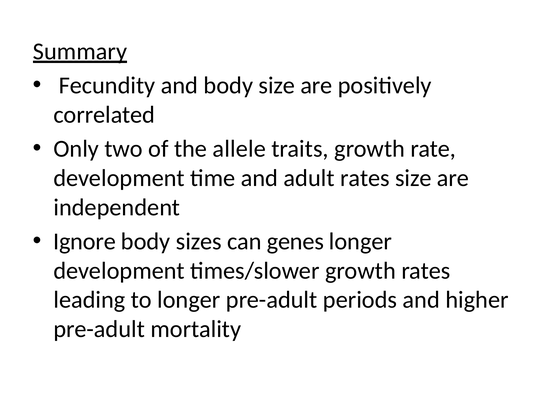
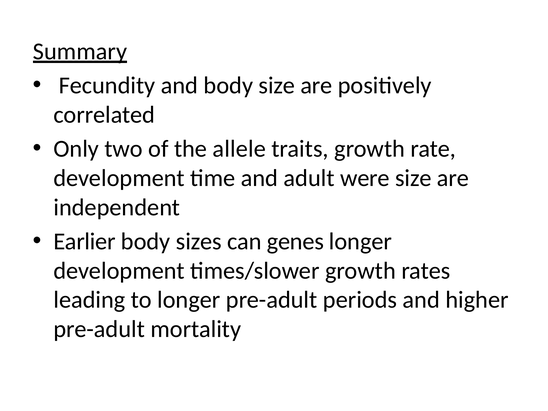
adult rates: rates -> were (365, 178)
Ignore: Ignore -> Earlier (85, 241)
